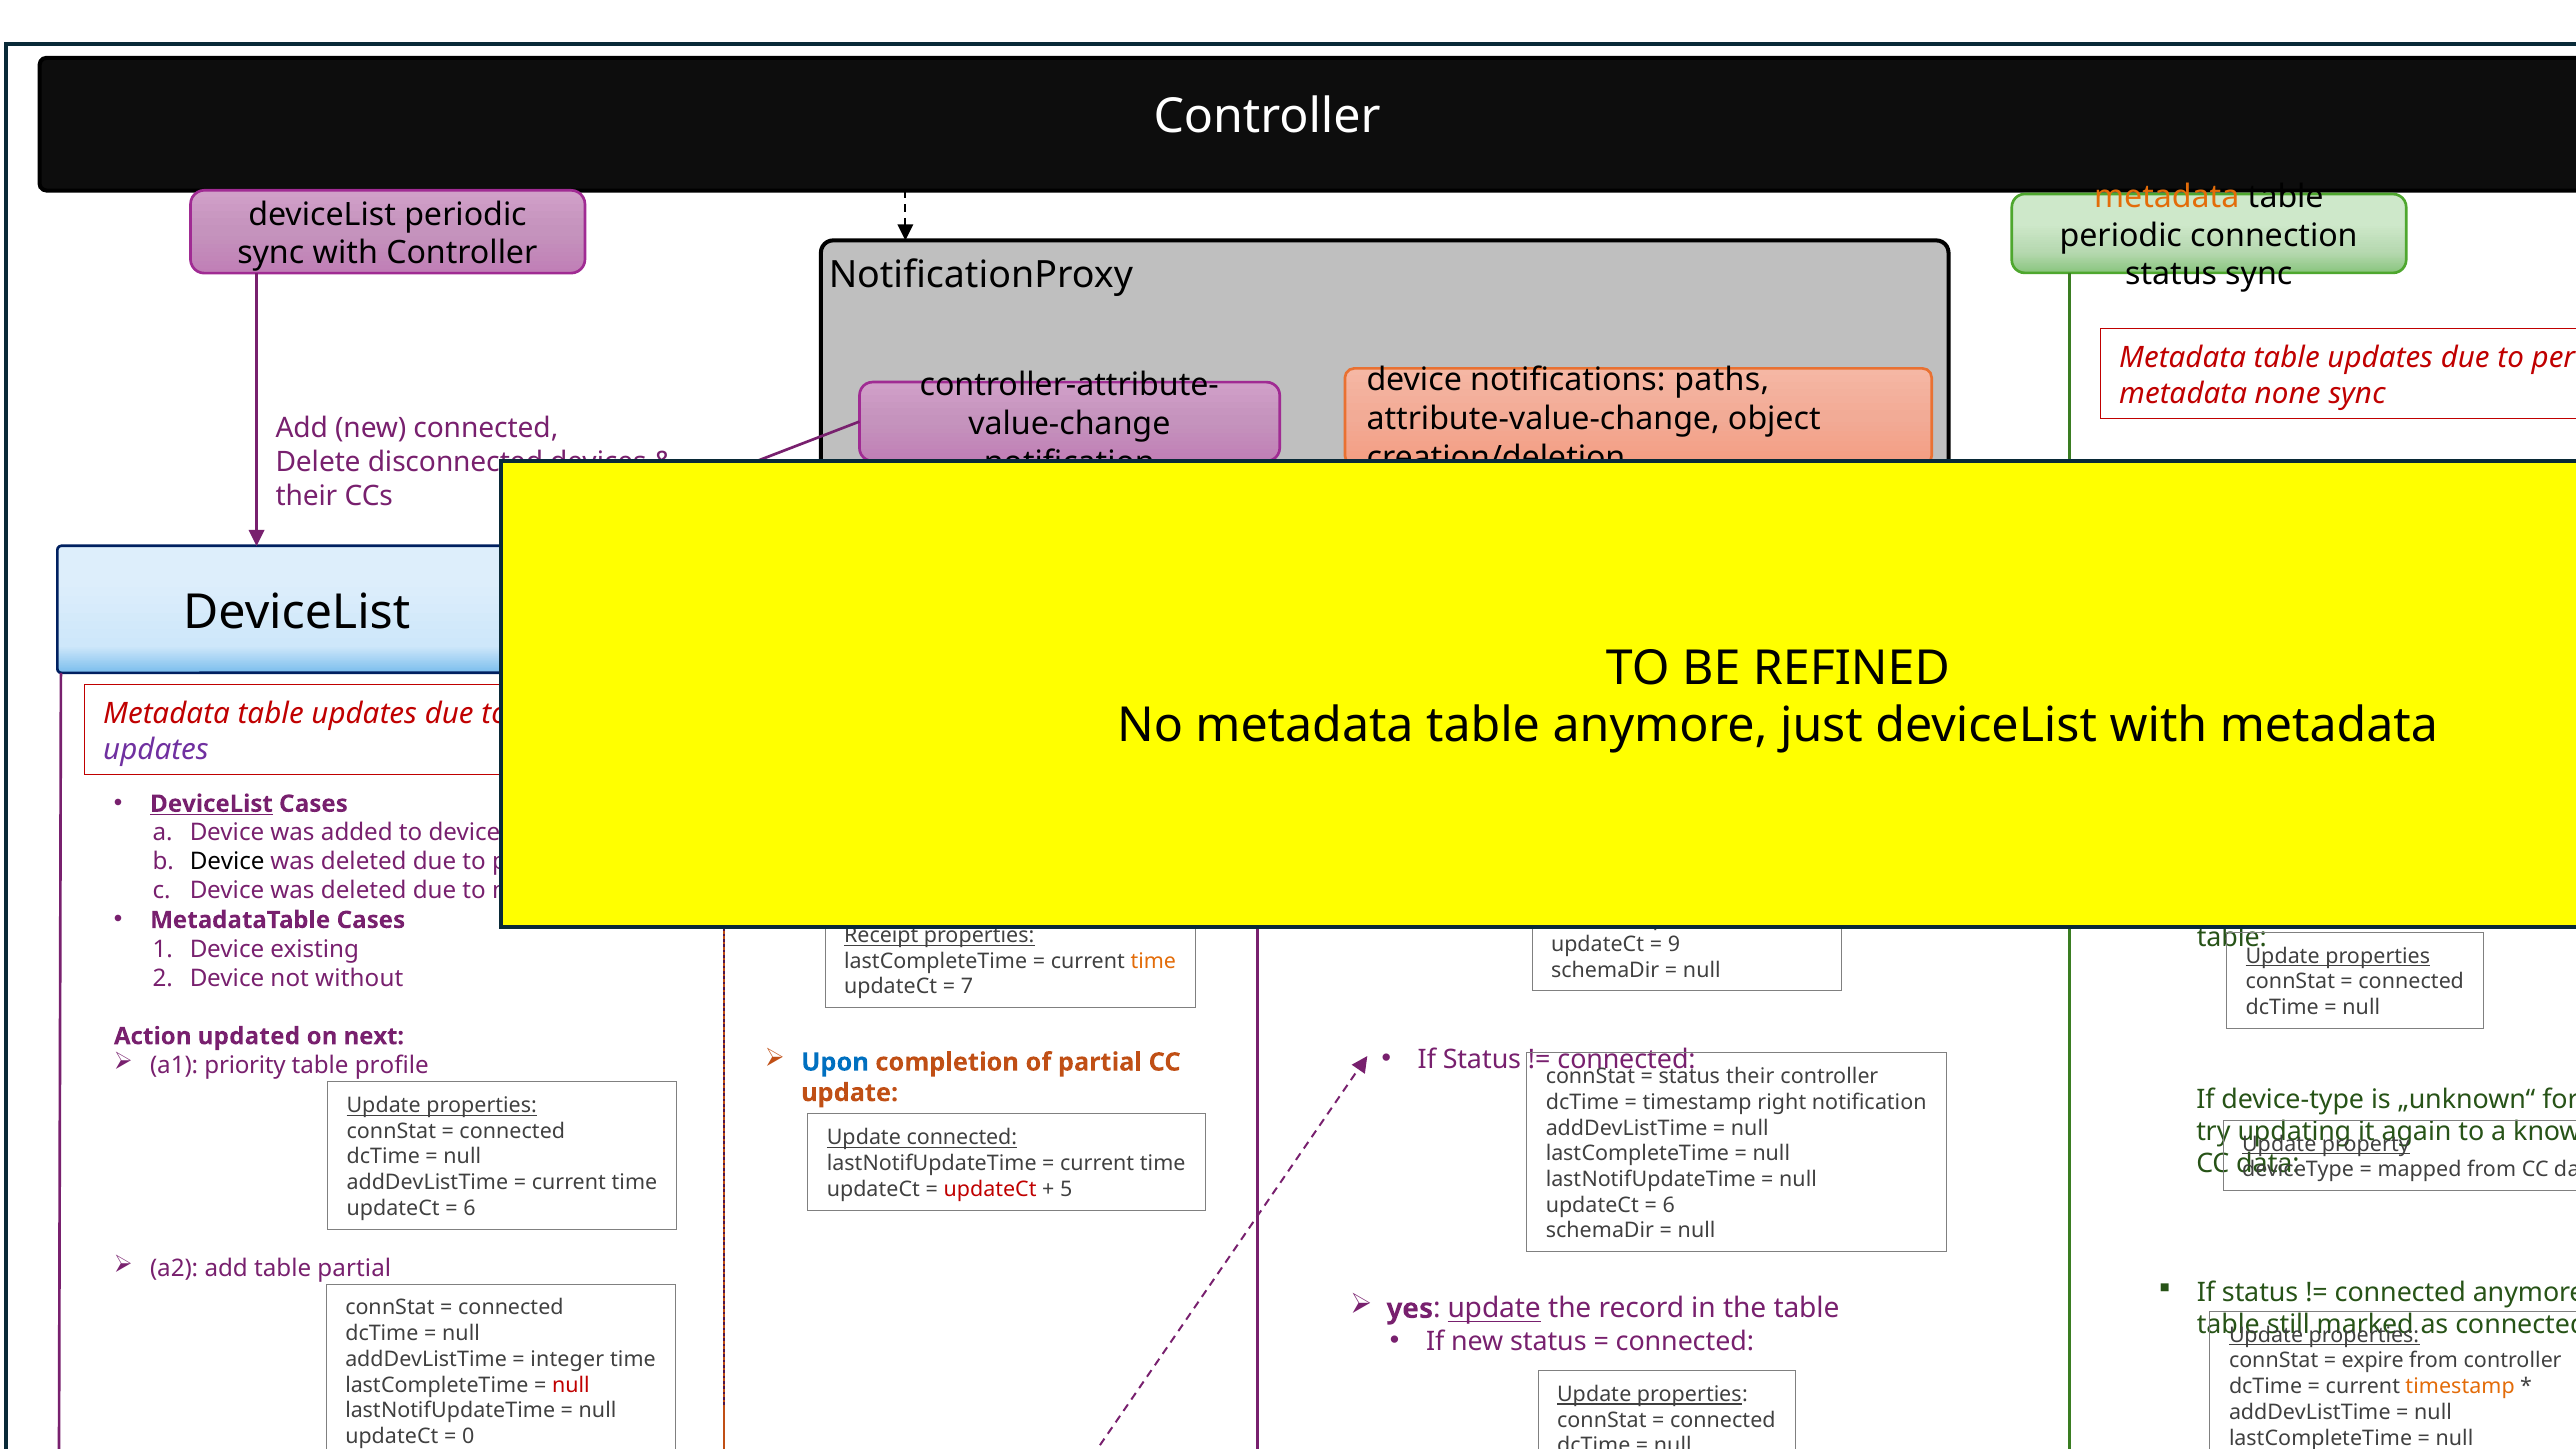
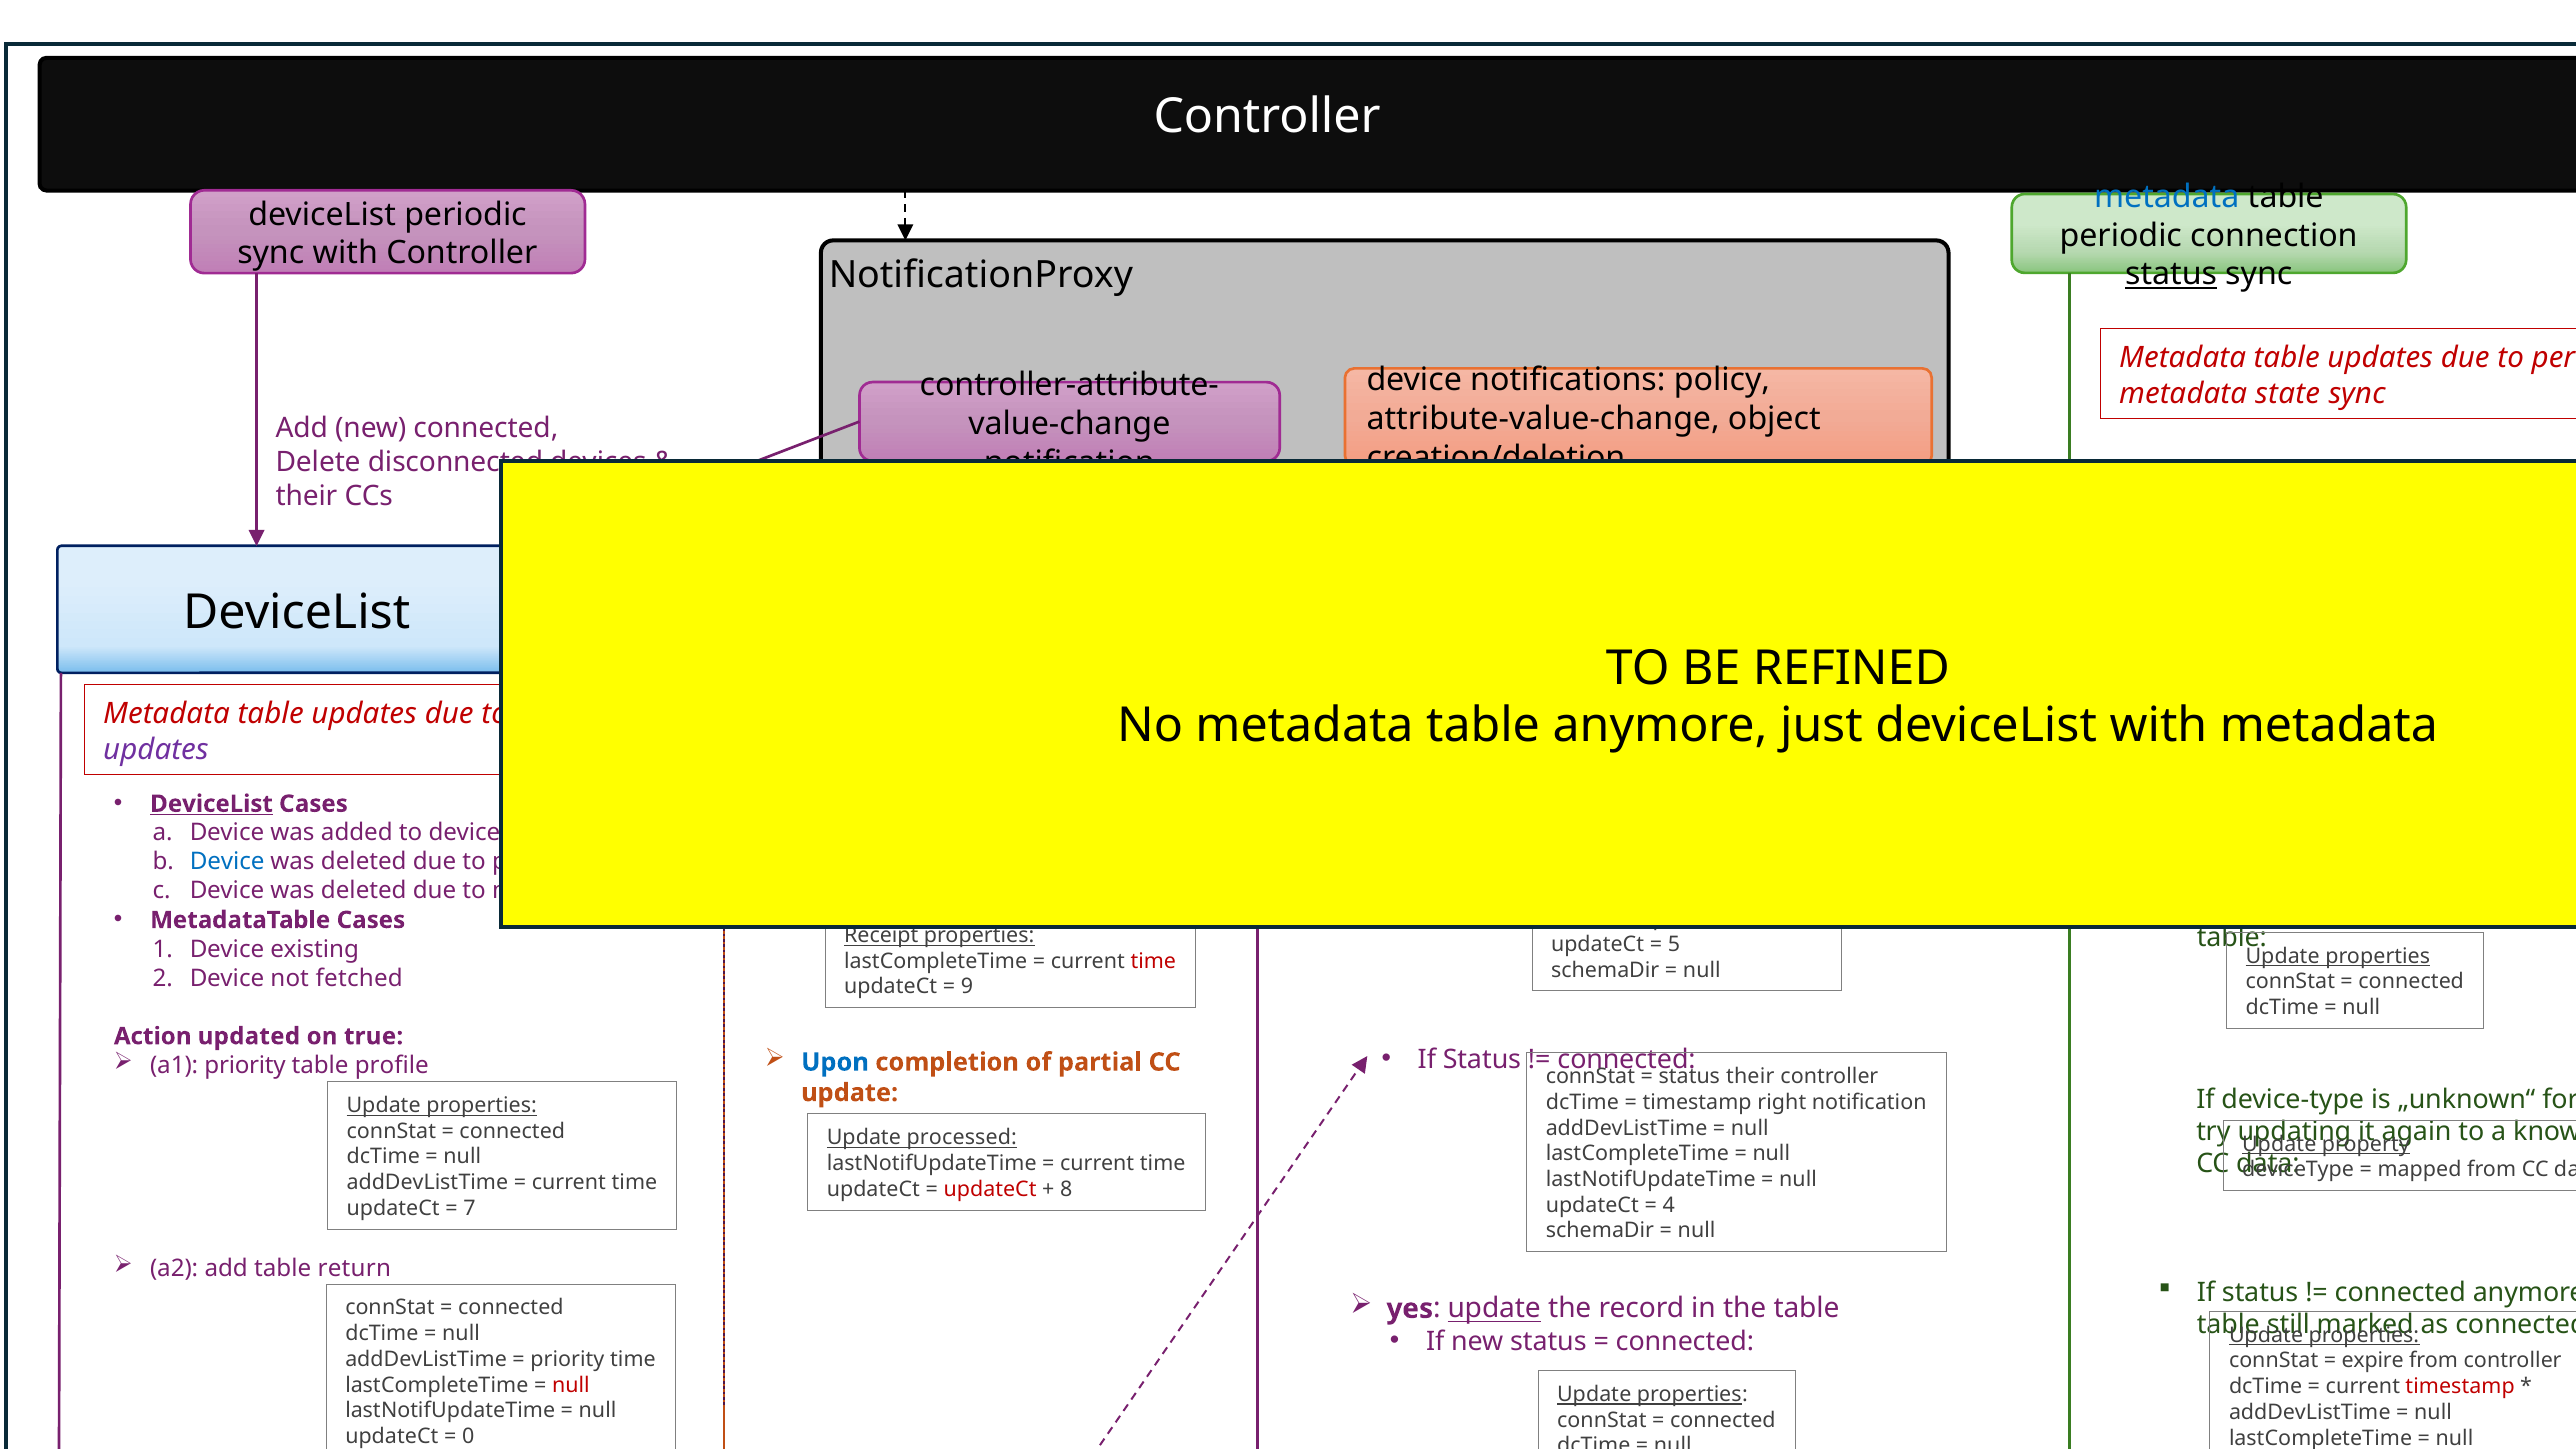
metadata colour: orange -> blue (2167, 197)
status underline: none -> present (2171, 274)
paths: paths -> policy (1722, 380)
none: none -> state (2288, 393)
Device colour: black -> blue (227, 862)
9: 9 -> 5 (1674, 944)
time colour: orange -> red (1153, 961)
without: without -> fetched (359, 978)
7: 7 -> 9 (967, 987)
next: next -> true (374, 1036)
Update connected: connected -> processed (962, 1138)
5: 5 -> 8 (1066, 1189)
6: 6 -> 4 (1669, 1205)
6: 6 -> 7 (470, 1208)
table partial: partial -> return (354, 1269)
integer: integer -> priority (567, 1359)
timestamp colour: orange -> red (2460, 1387)
